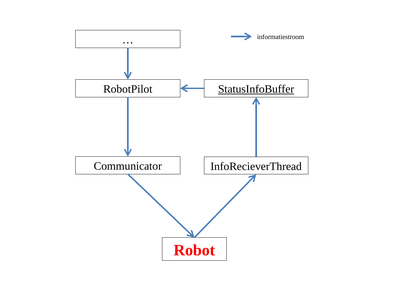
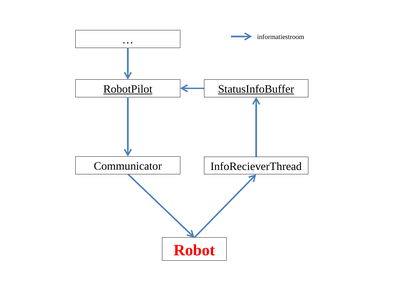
RobotPilot underline: none -> present (128, 89)
